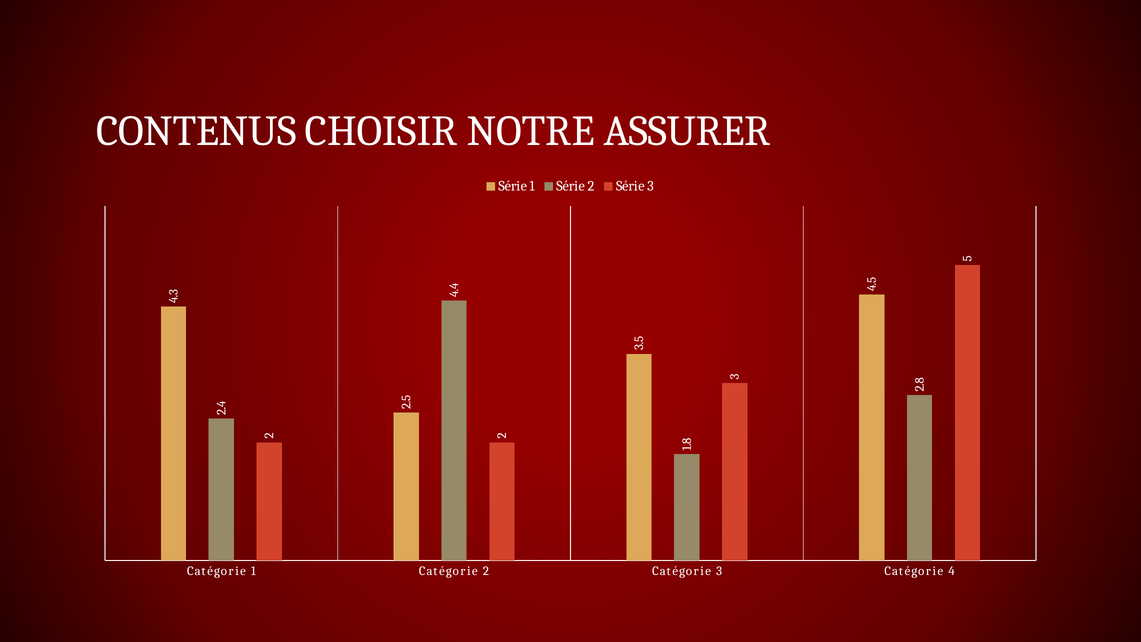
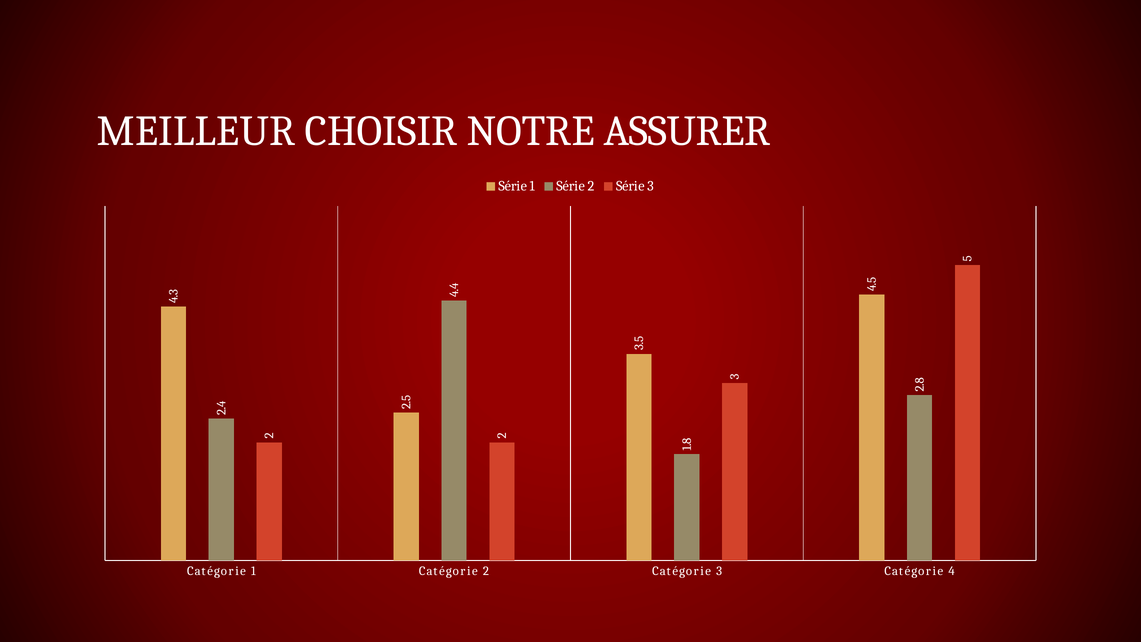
CONTENUS: CONTENUS -> MEILLEUR (196, 131)
